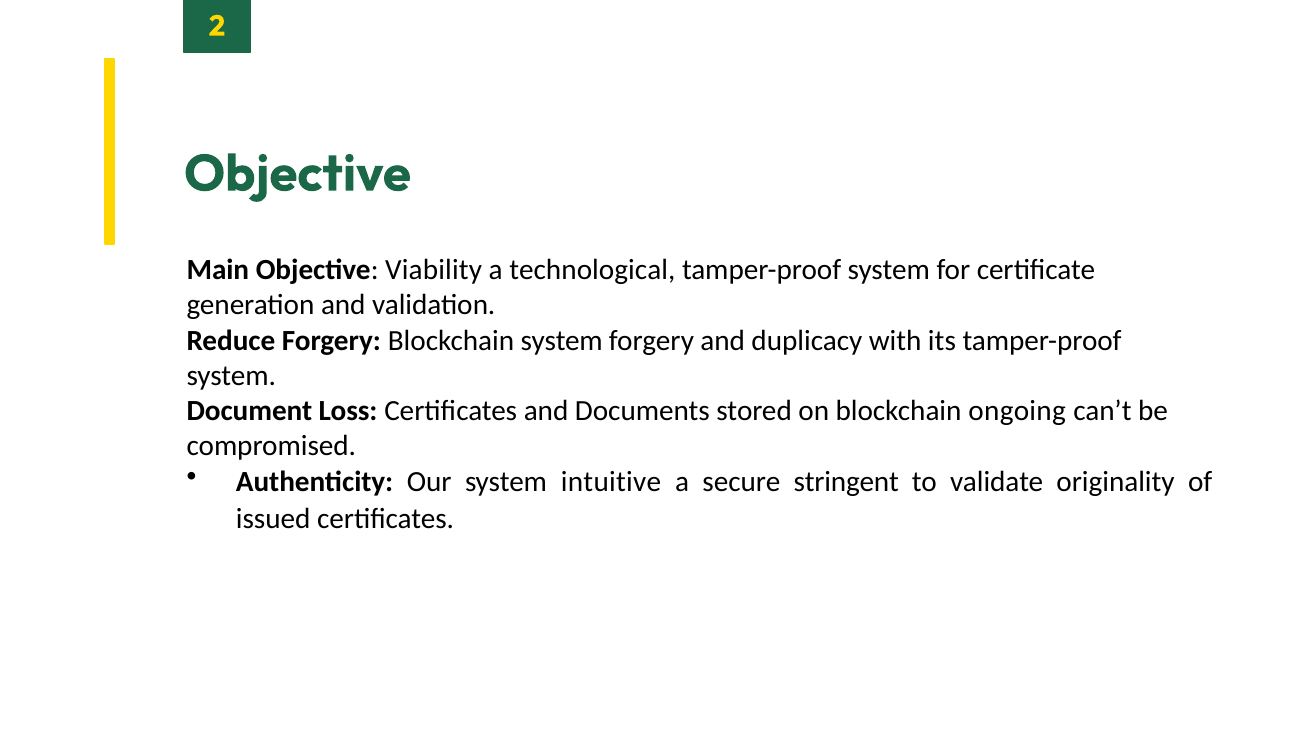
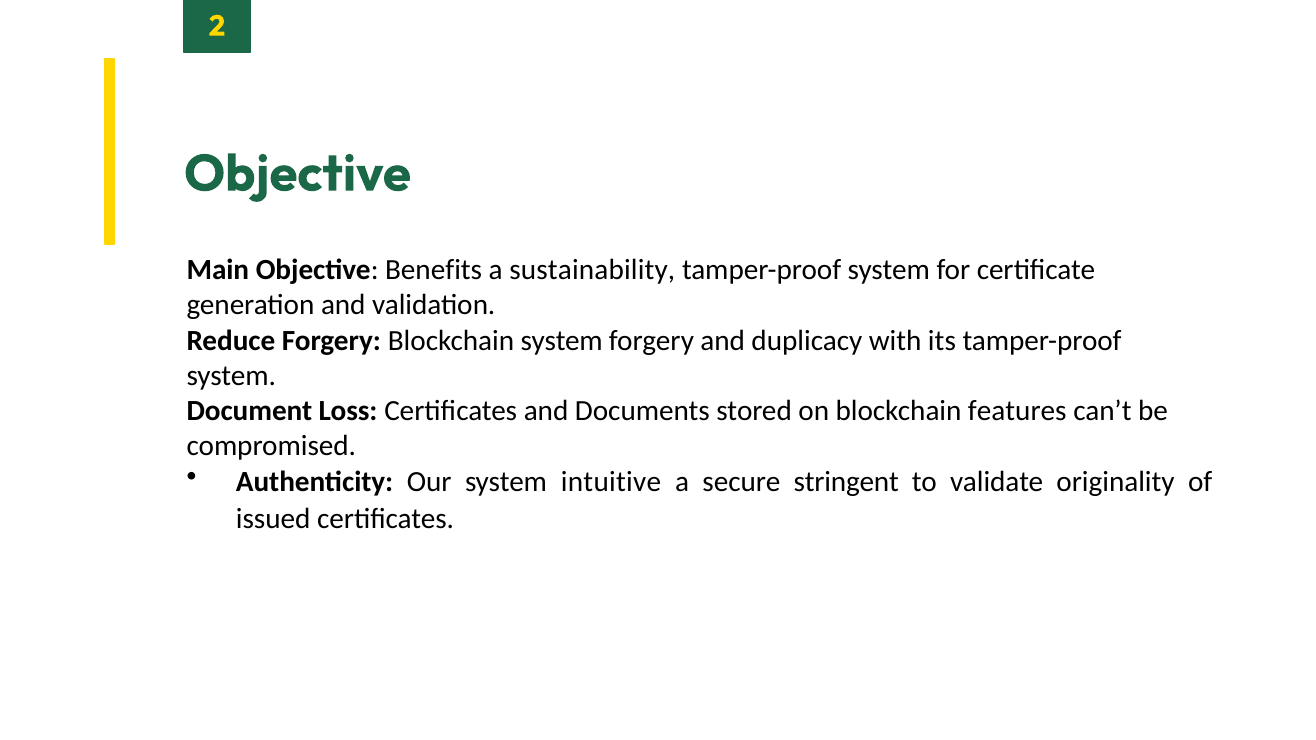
Viability: Viability -> Benefits (434, 270)
technological: technological -> sustainability (592, 270)
ongoing: ongoing -> features (1017, 411)
